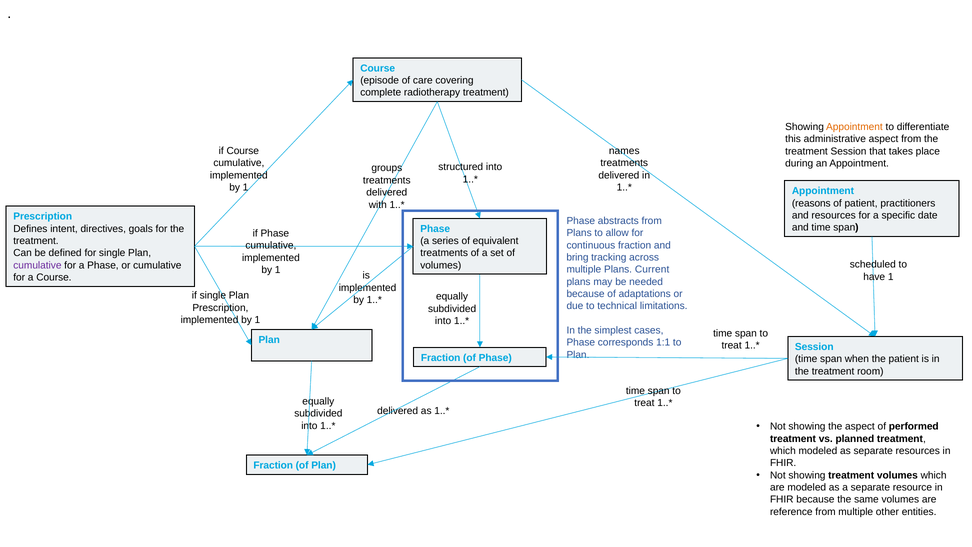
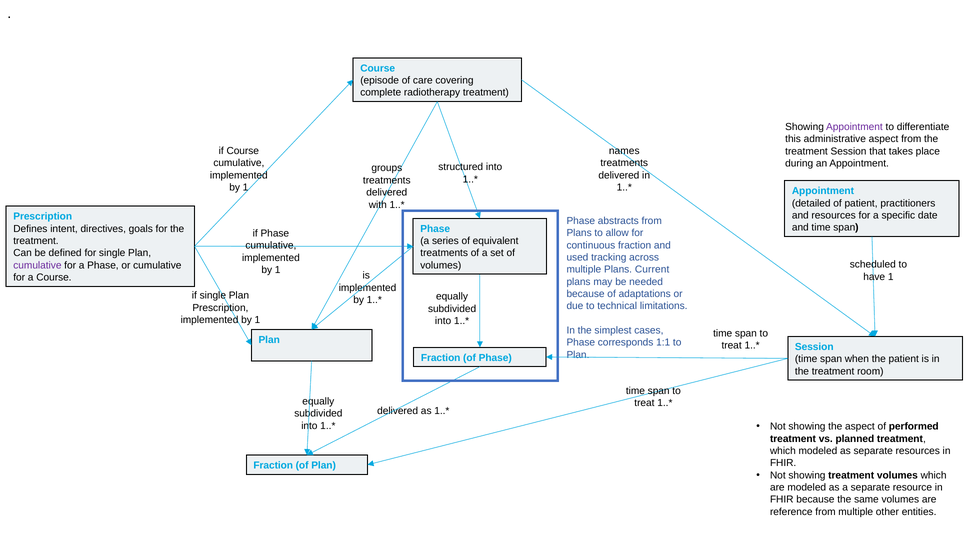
Appointment colour: orange -> purple (854, 127)
reasons: reasons -> detailed (811, 203)
bring: bring -> used (577, 257)
